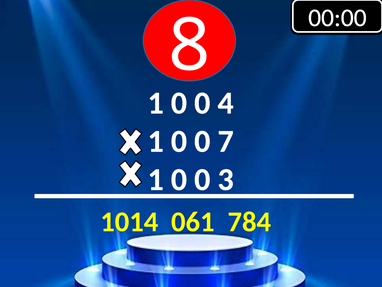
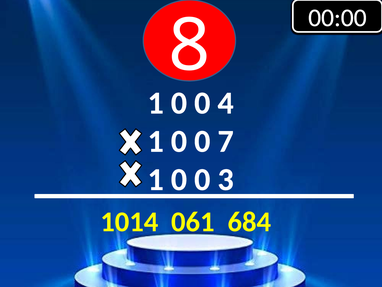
784: 784 -> 684 (249, 222)
